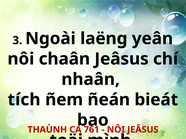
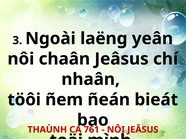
tích: tích -> töôi (24, 100)
